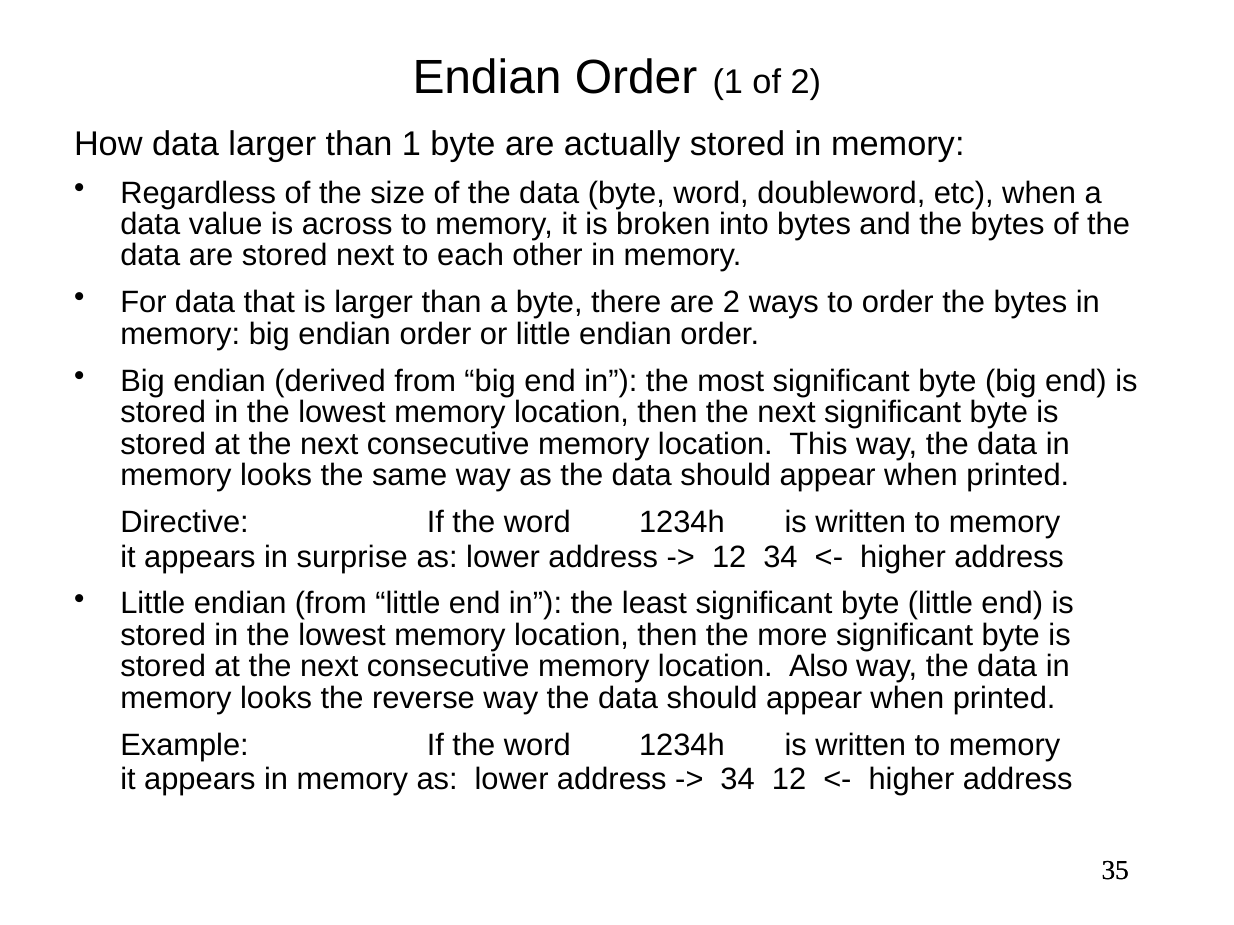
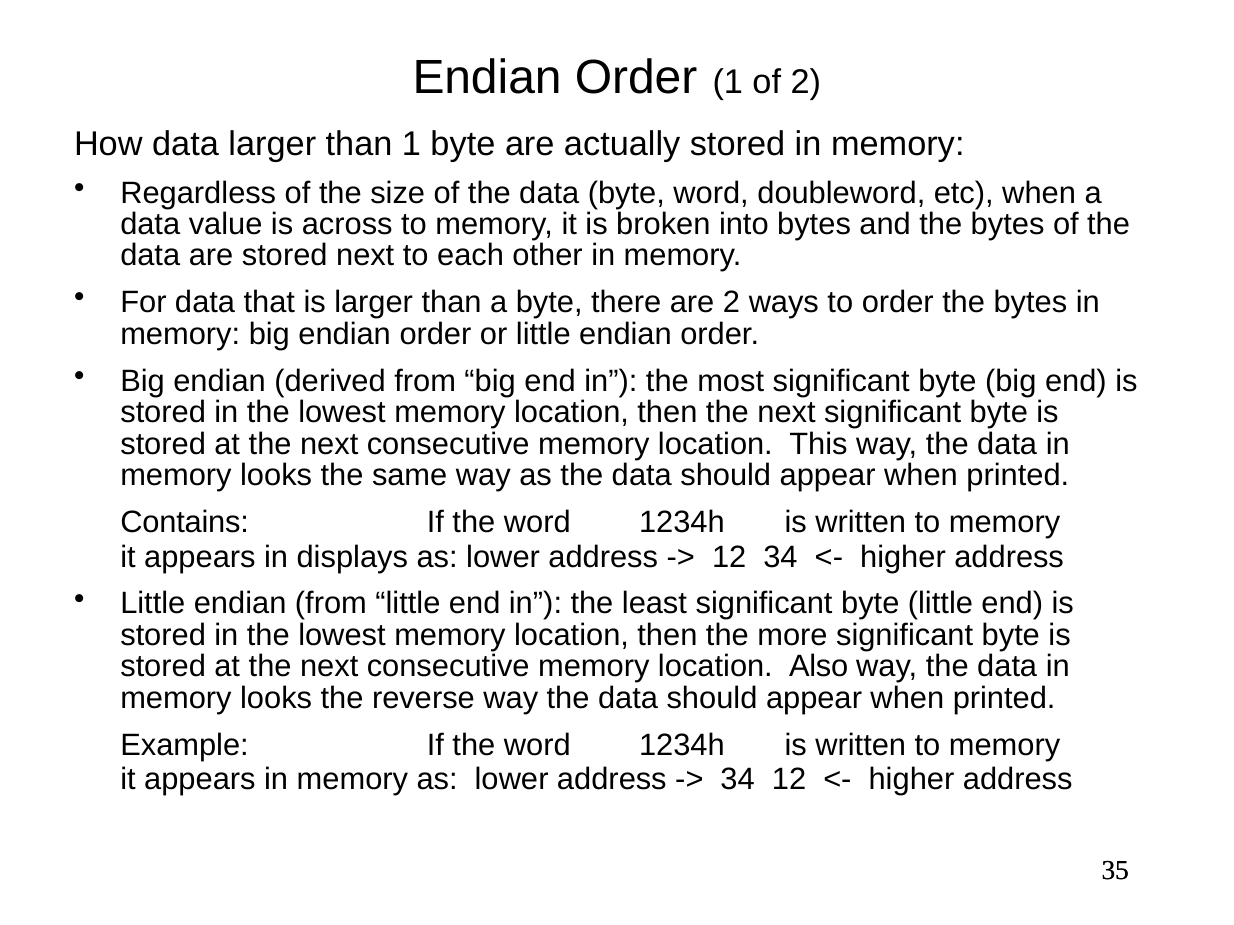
Directive: Directive -> Contains (185, 523)
surprise: surprise -> displays (352, 557)
